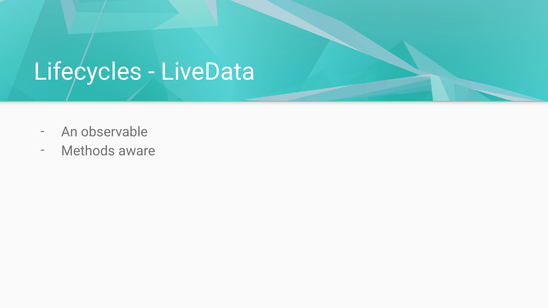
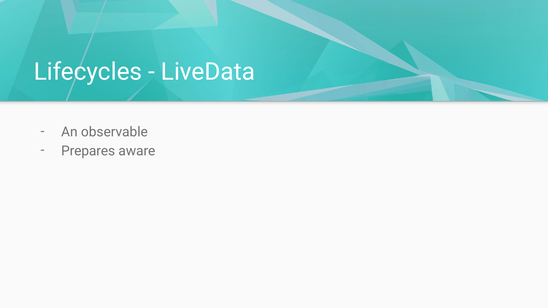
Methods: Methods -> Prepares (88, 151)
